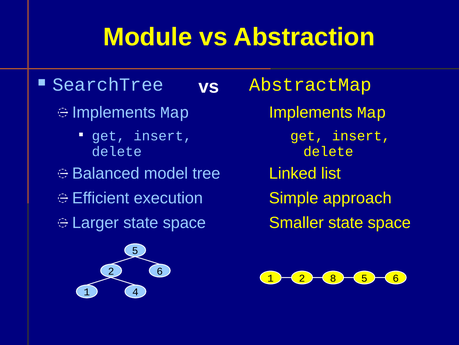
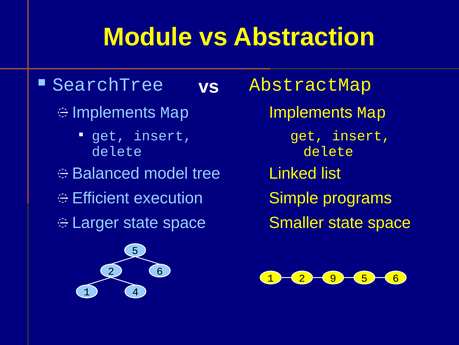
approach: approach -> programs (357, 198)
8: 8 -> 9 (333, 278)
